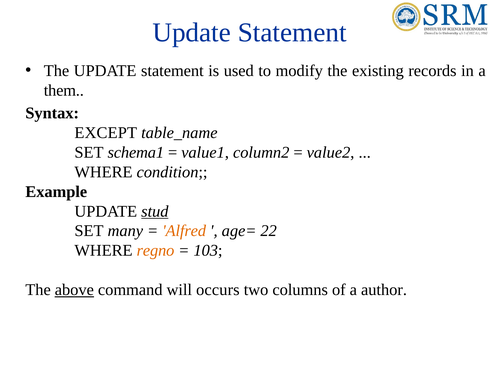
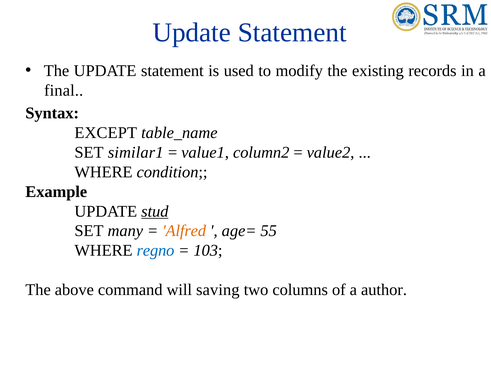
them: them -> final (64, 90)
schema1: schema1 -> similar1 (136, 153)
22: 22 -> 55 (269, 231)
regno colour: orange -> blue (155, 251)
above underline: present -> none (74, 290)
occurs: occurs -> saving (218, 290)
